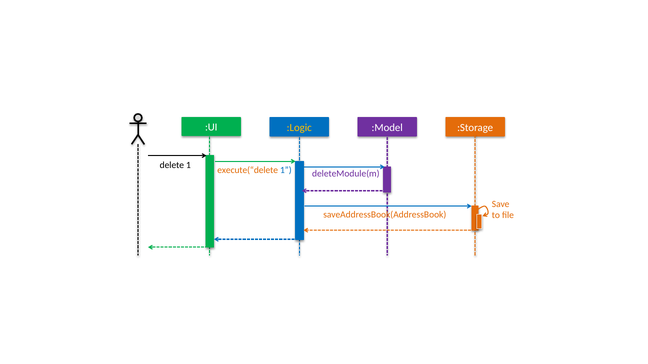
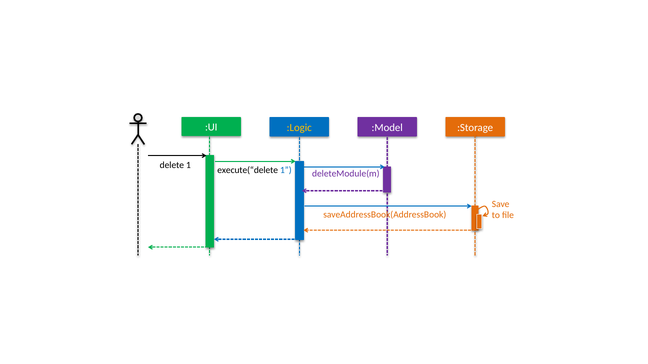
execute(“delete colour: orange -> black (248, 170)
